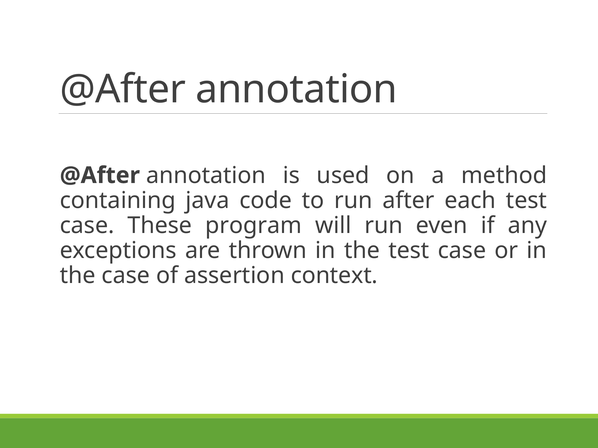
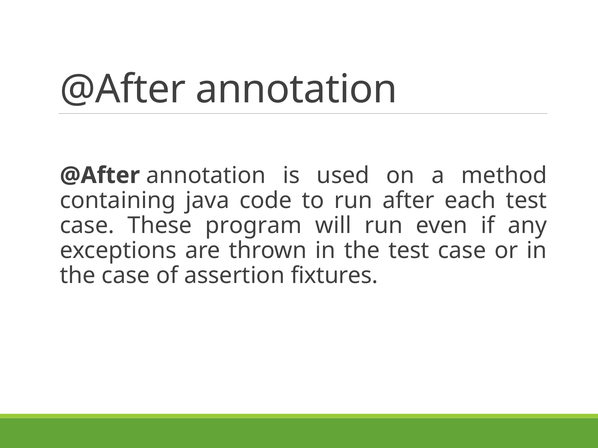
context: context -> fixtures (334, 276)
